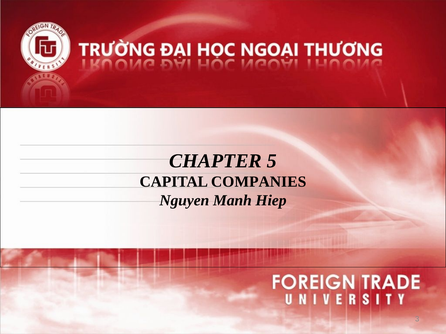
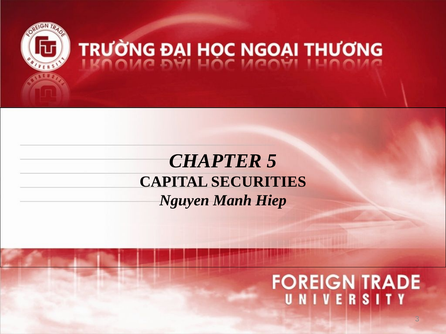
COMPANIES: COMPANIES -> SECURITIES (259, 182)
